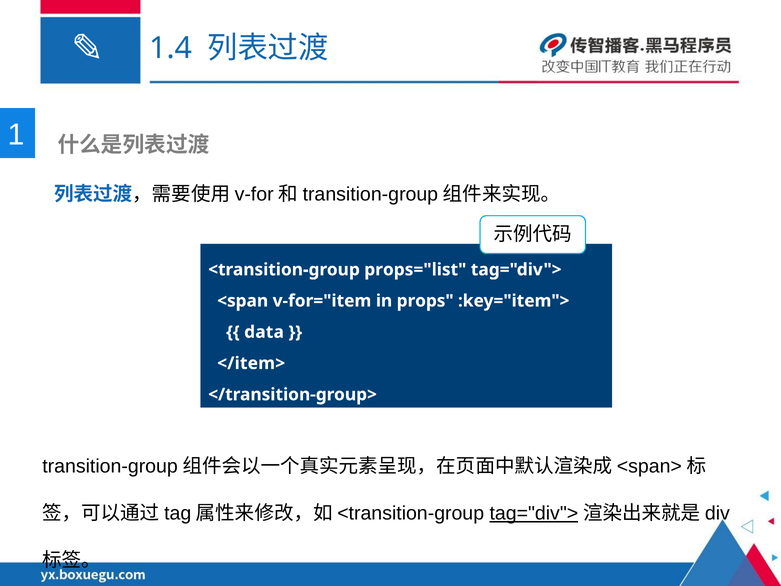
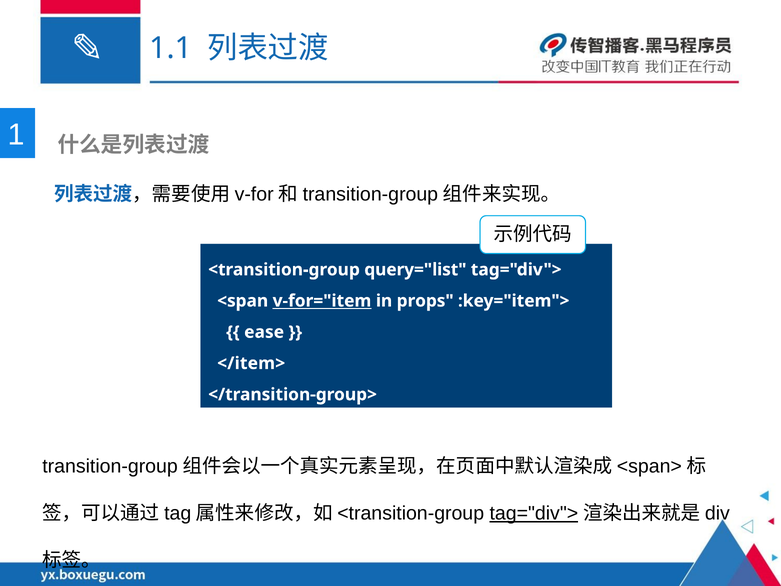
1.4: 1.4 -> 1.1 (171, 48)
props="list: props="list -> query="list (415, 270)
v-for="item underline: none -> present (322, 301)
data: data -> ease (264, 332)
